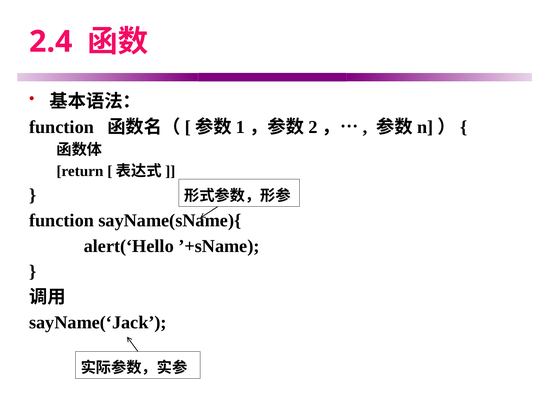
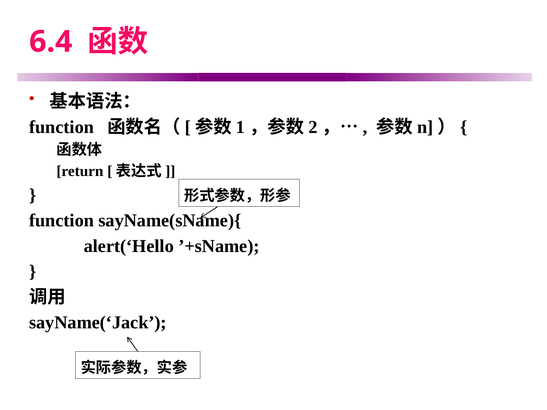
2.4: 2.4 -> 6.4 (51, 42)
